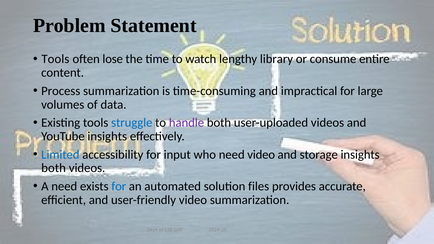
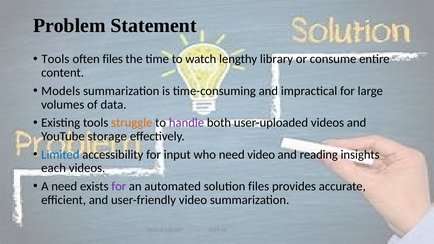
often lose: lose -> files (113, 59)
Process: Process -> Models (61, 91)
struggle colour: blue -> orange (132, 123)
YouTube insights: insights -> storage (107, 136)
storage: storage -> reading (319, 155)
both: both -> each (54, 168)
for colour: blue -> purple (119, 186)
